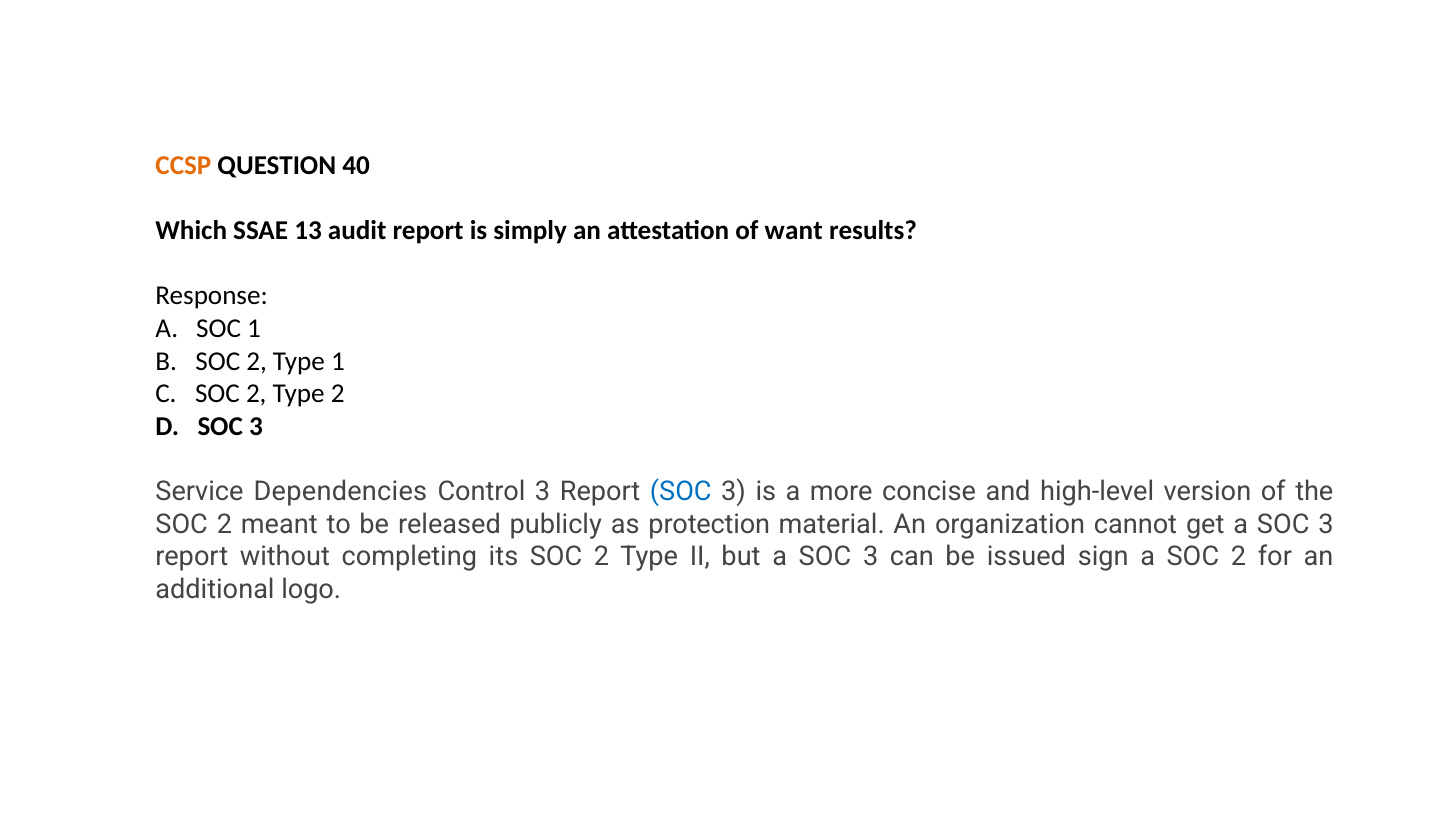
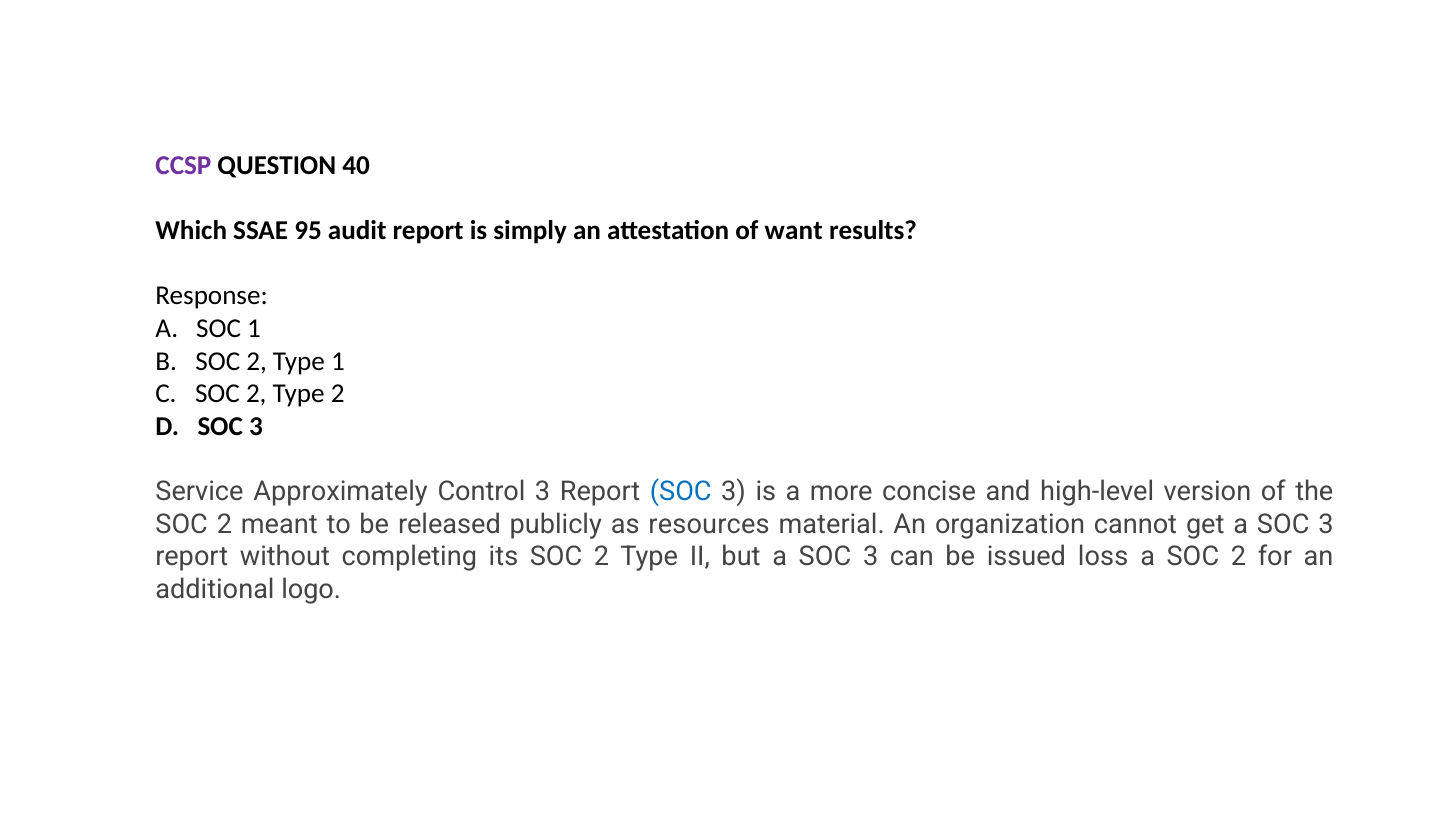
CCSP colour: orange -> purple (183, 166)
13: 13 -> 95 (308, 231)
Dependencies: Dependencies -> Approximately (341, 491)
protection: protection -> resources (709, 524)
sign: sign -> loss (1103, 556)
